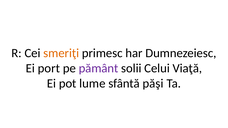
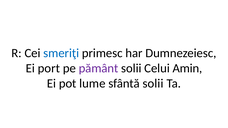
smeriţi colour: orange -> blue (61, 53)
Viaţă: Viaţă -> Amin (187, 68)
sfântă păşi: păşi -> solii (153, 84)
